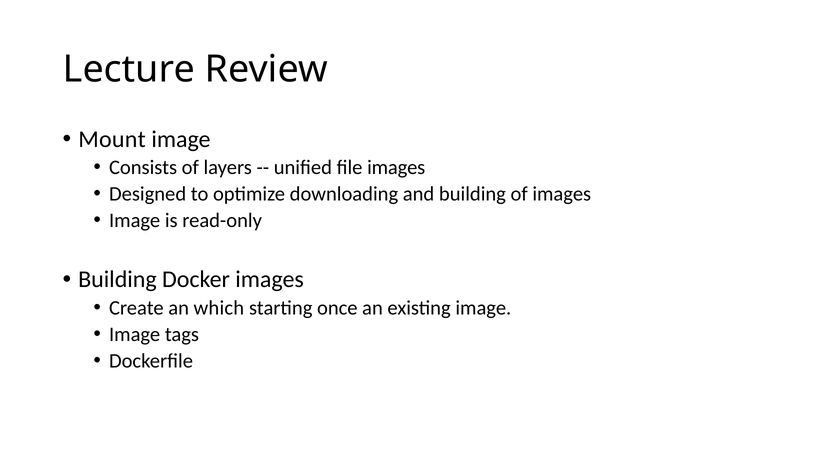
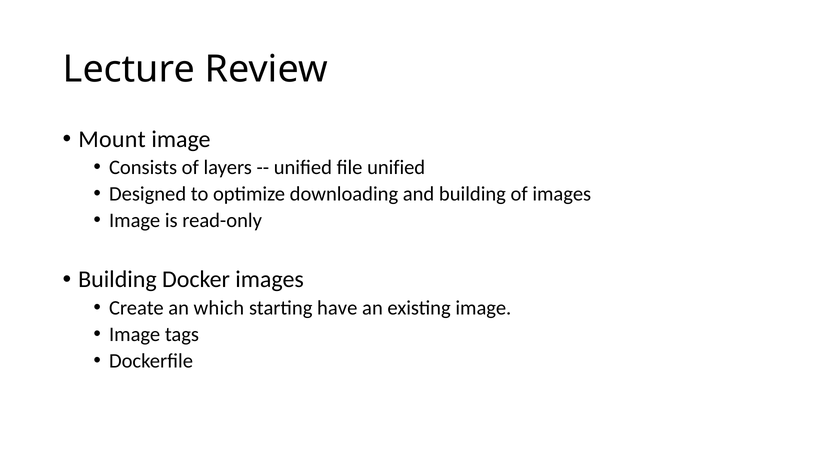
file images: images -> unified (396, 167)
once: once -> have (337, 308)
